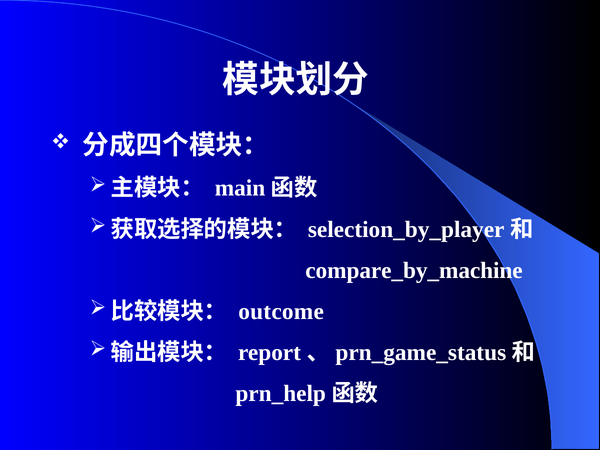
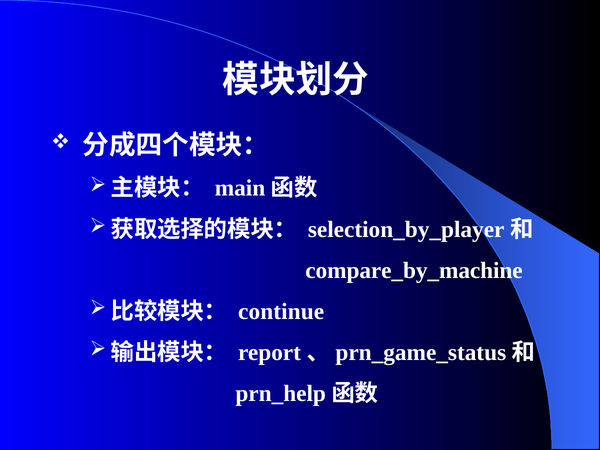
outcome: outcome -> continue (281, 312)
